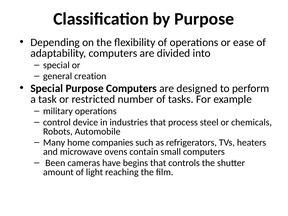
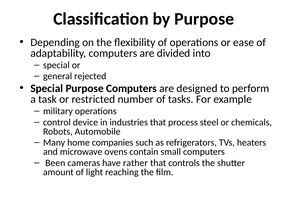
creation: creation -> rejected (90, 76)
begins: begins -> rather (135, 163)
